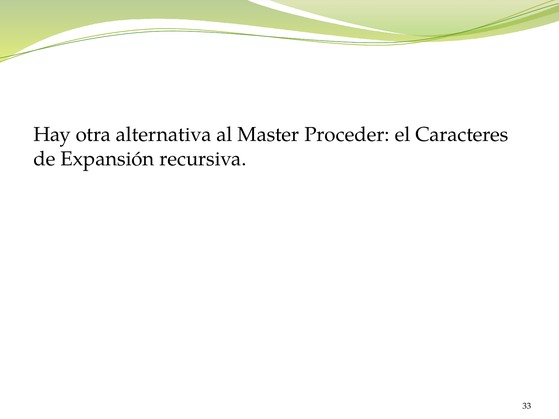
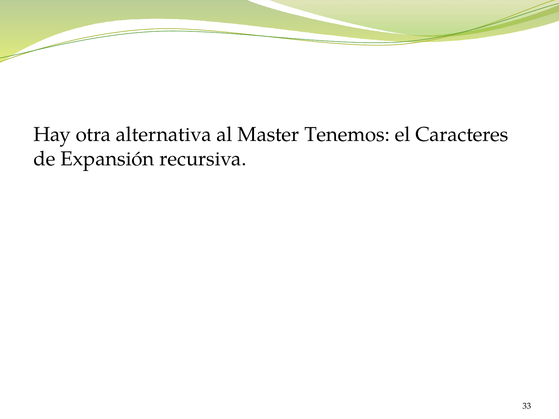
Proceder: Proceder -> Tenemos (347, 135)
